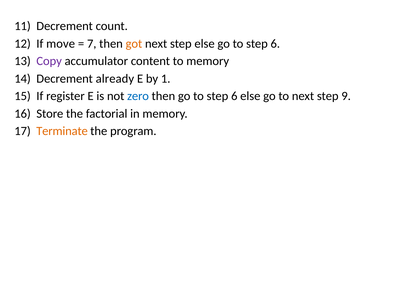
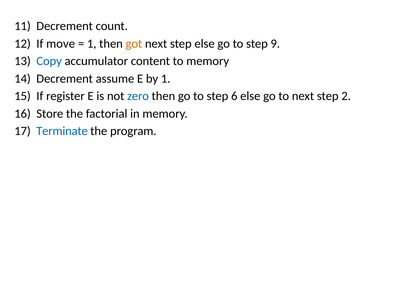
7: 7 -> 1 (92, 44)
6: 6 -> 9 (275, 44)
Copy colour: purple -> blue (49, 61)
already: already -> assume (115, 79)
9: 9 -> 2 (346, 96)
Terminate colour: orange -> blue (62, 131)
